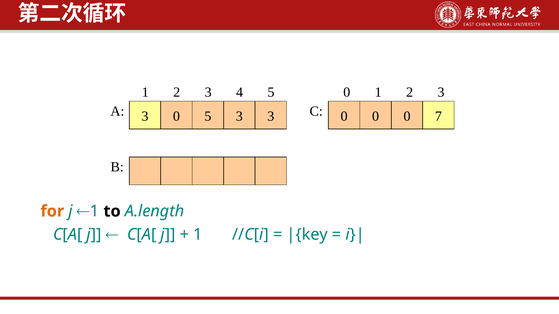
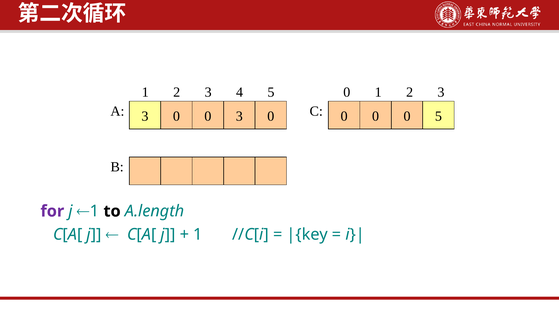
3 0 5: 5 -> 0 (208, 116)
3: 3 -> 0 (271, 116)
0 7: 7 -> 5 (438, 116)
for colour: orange -> purple (52, 212)
